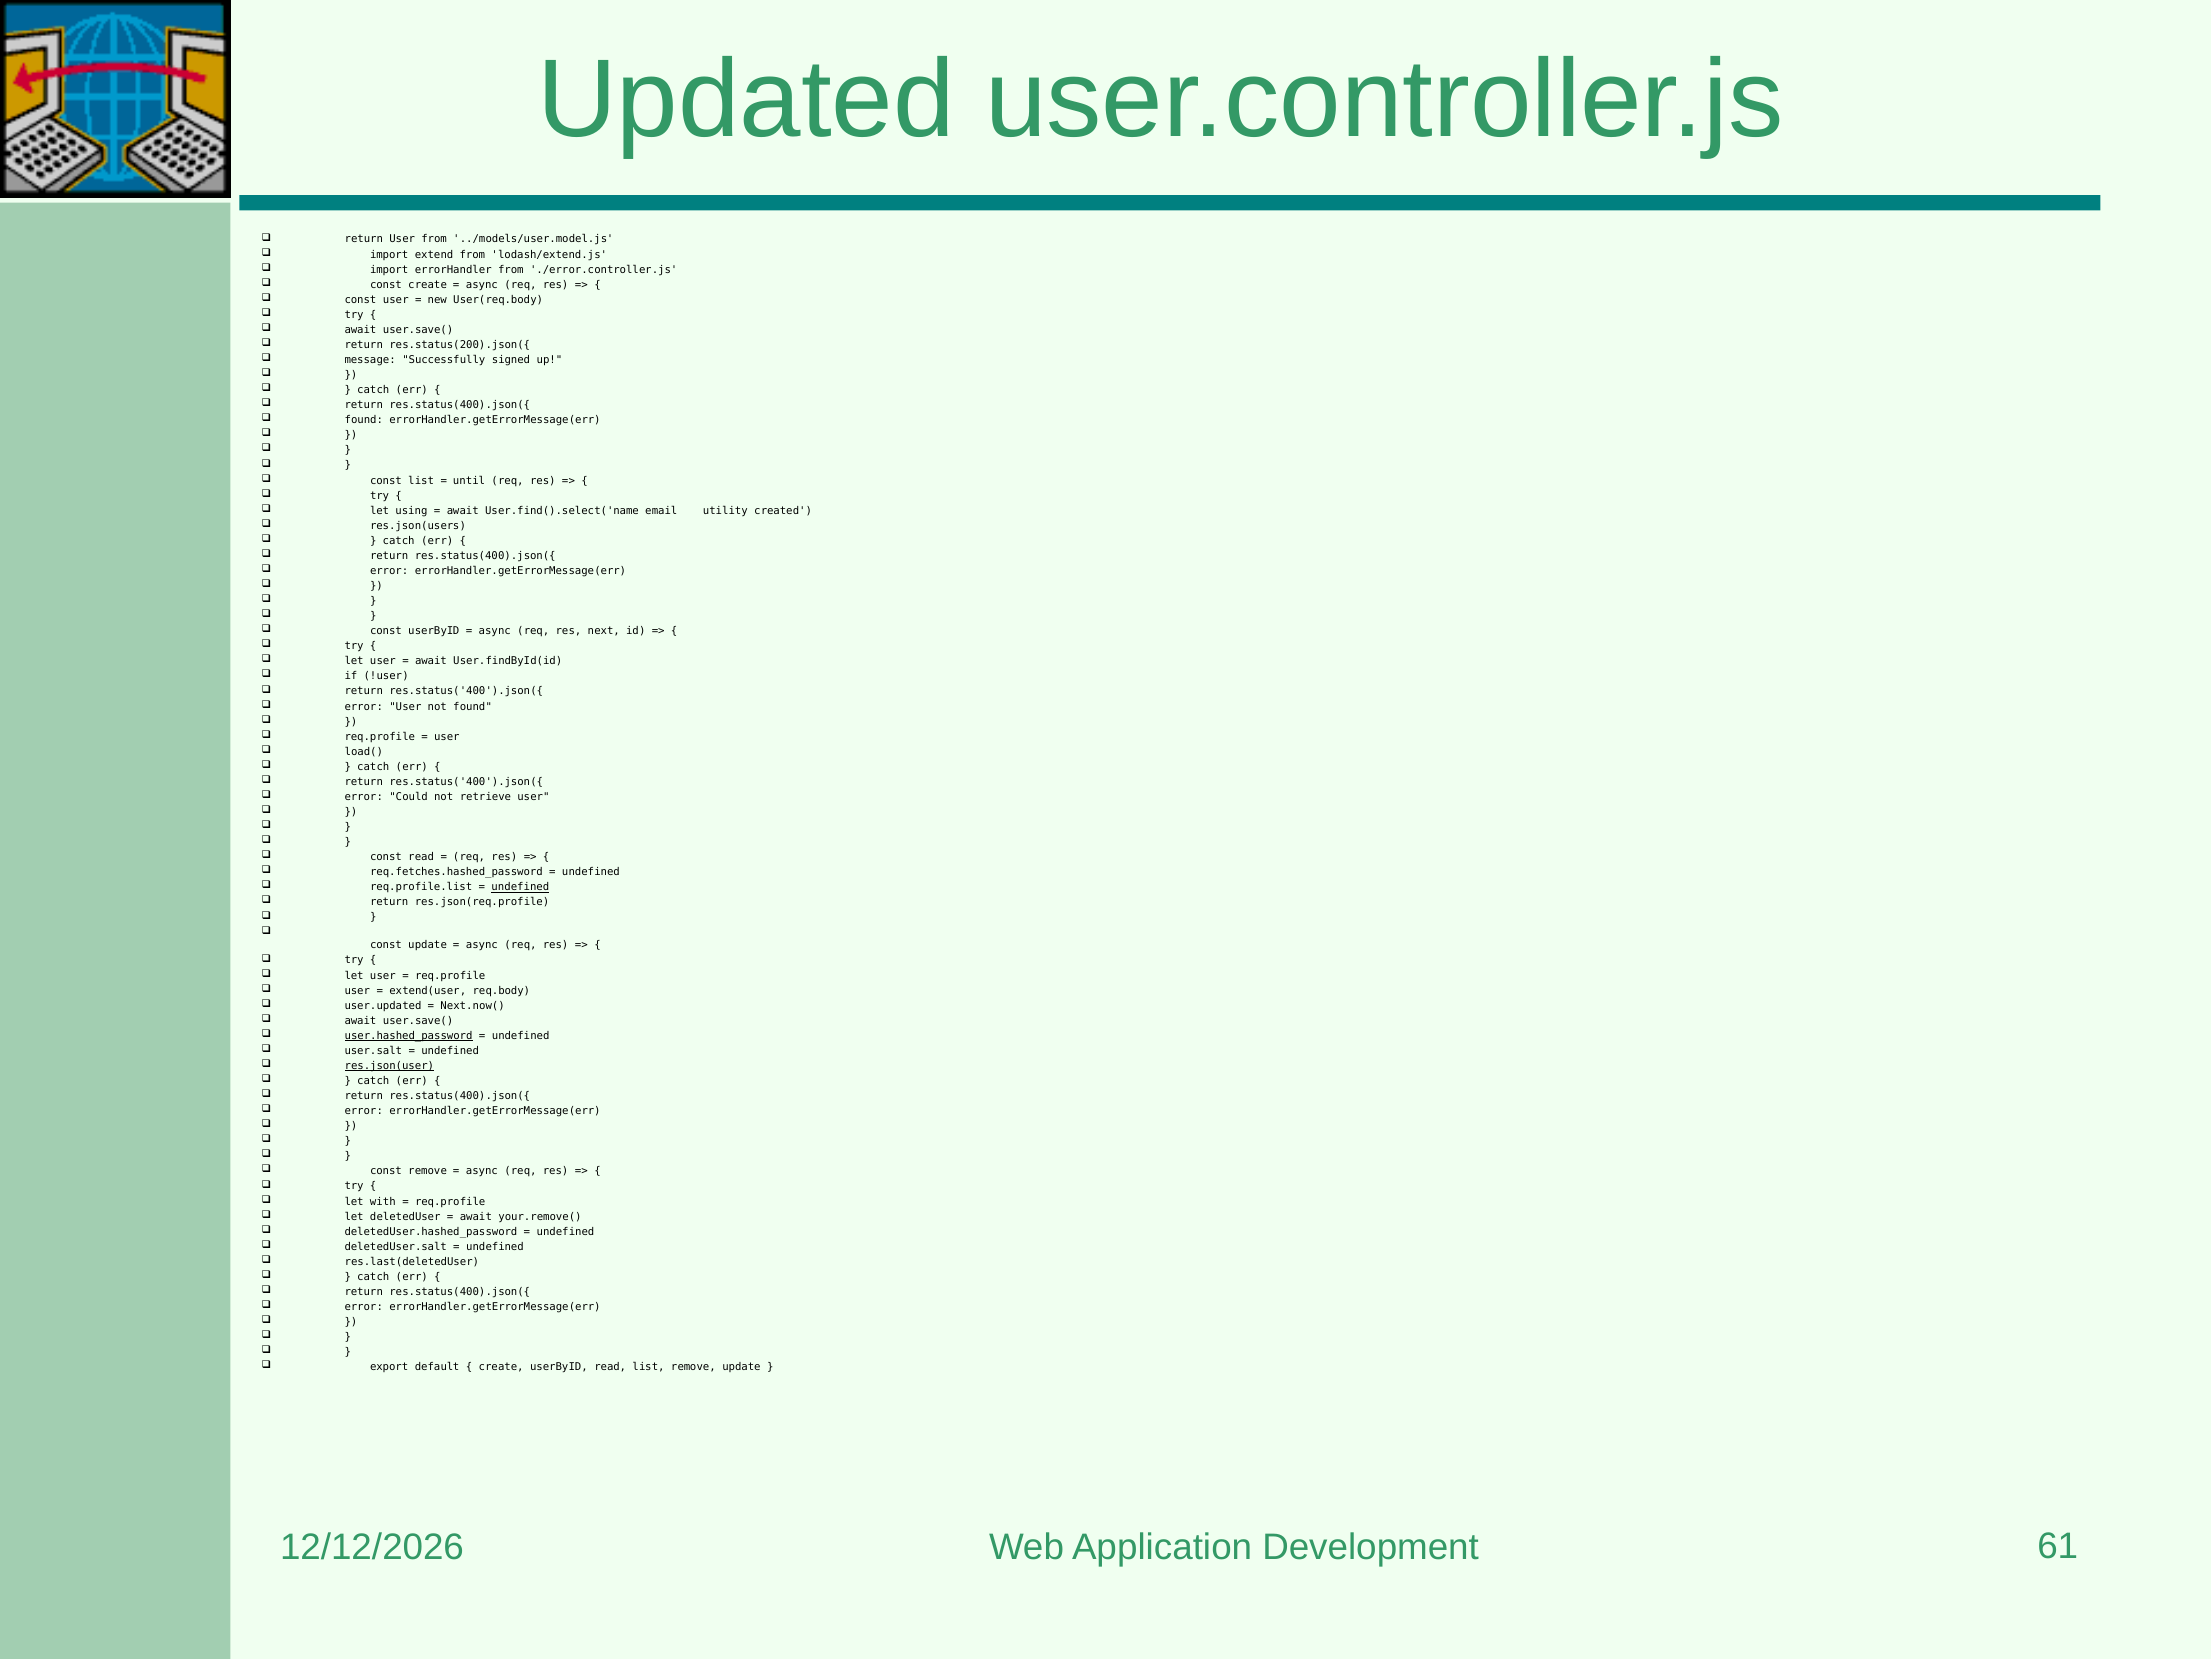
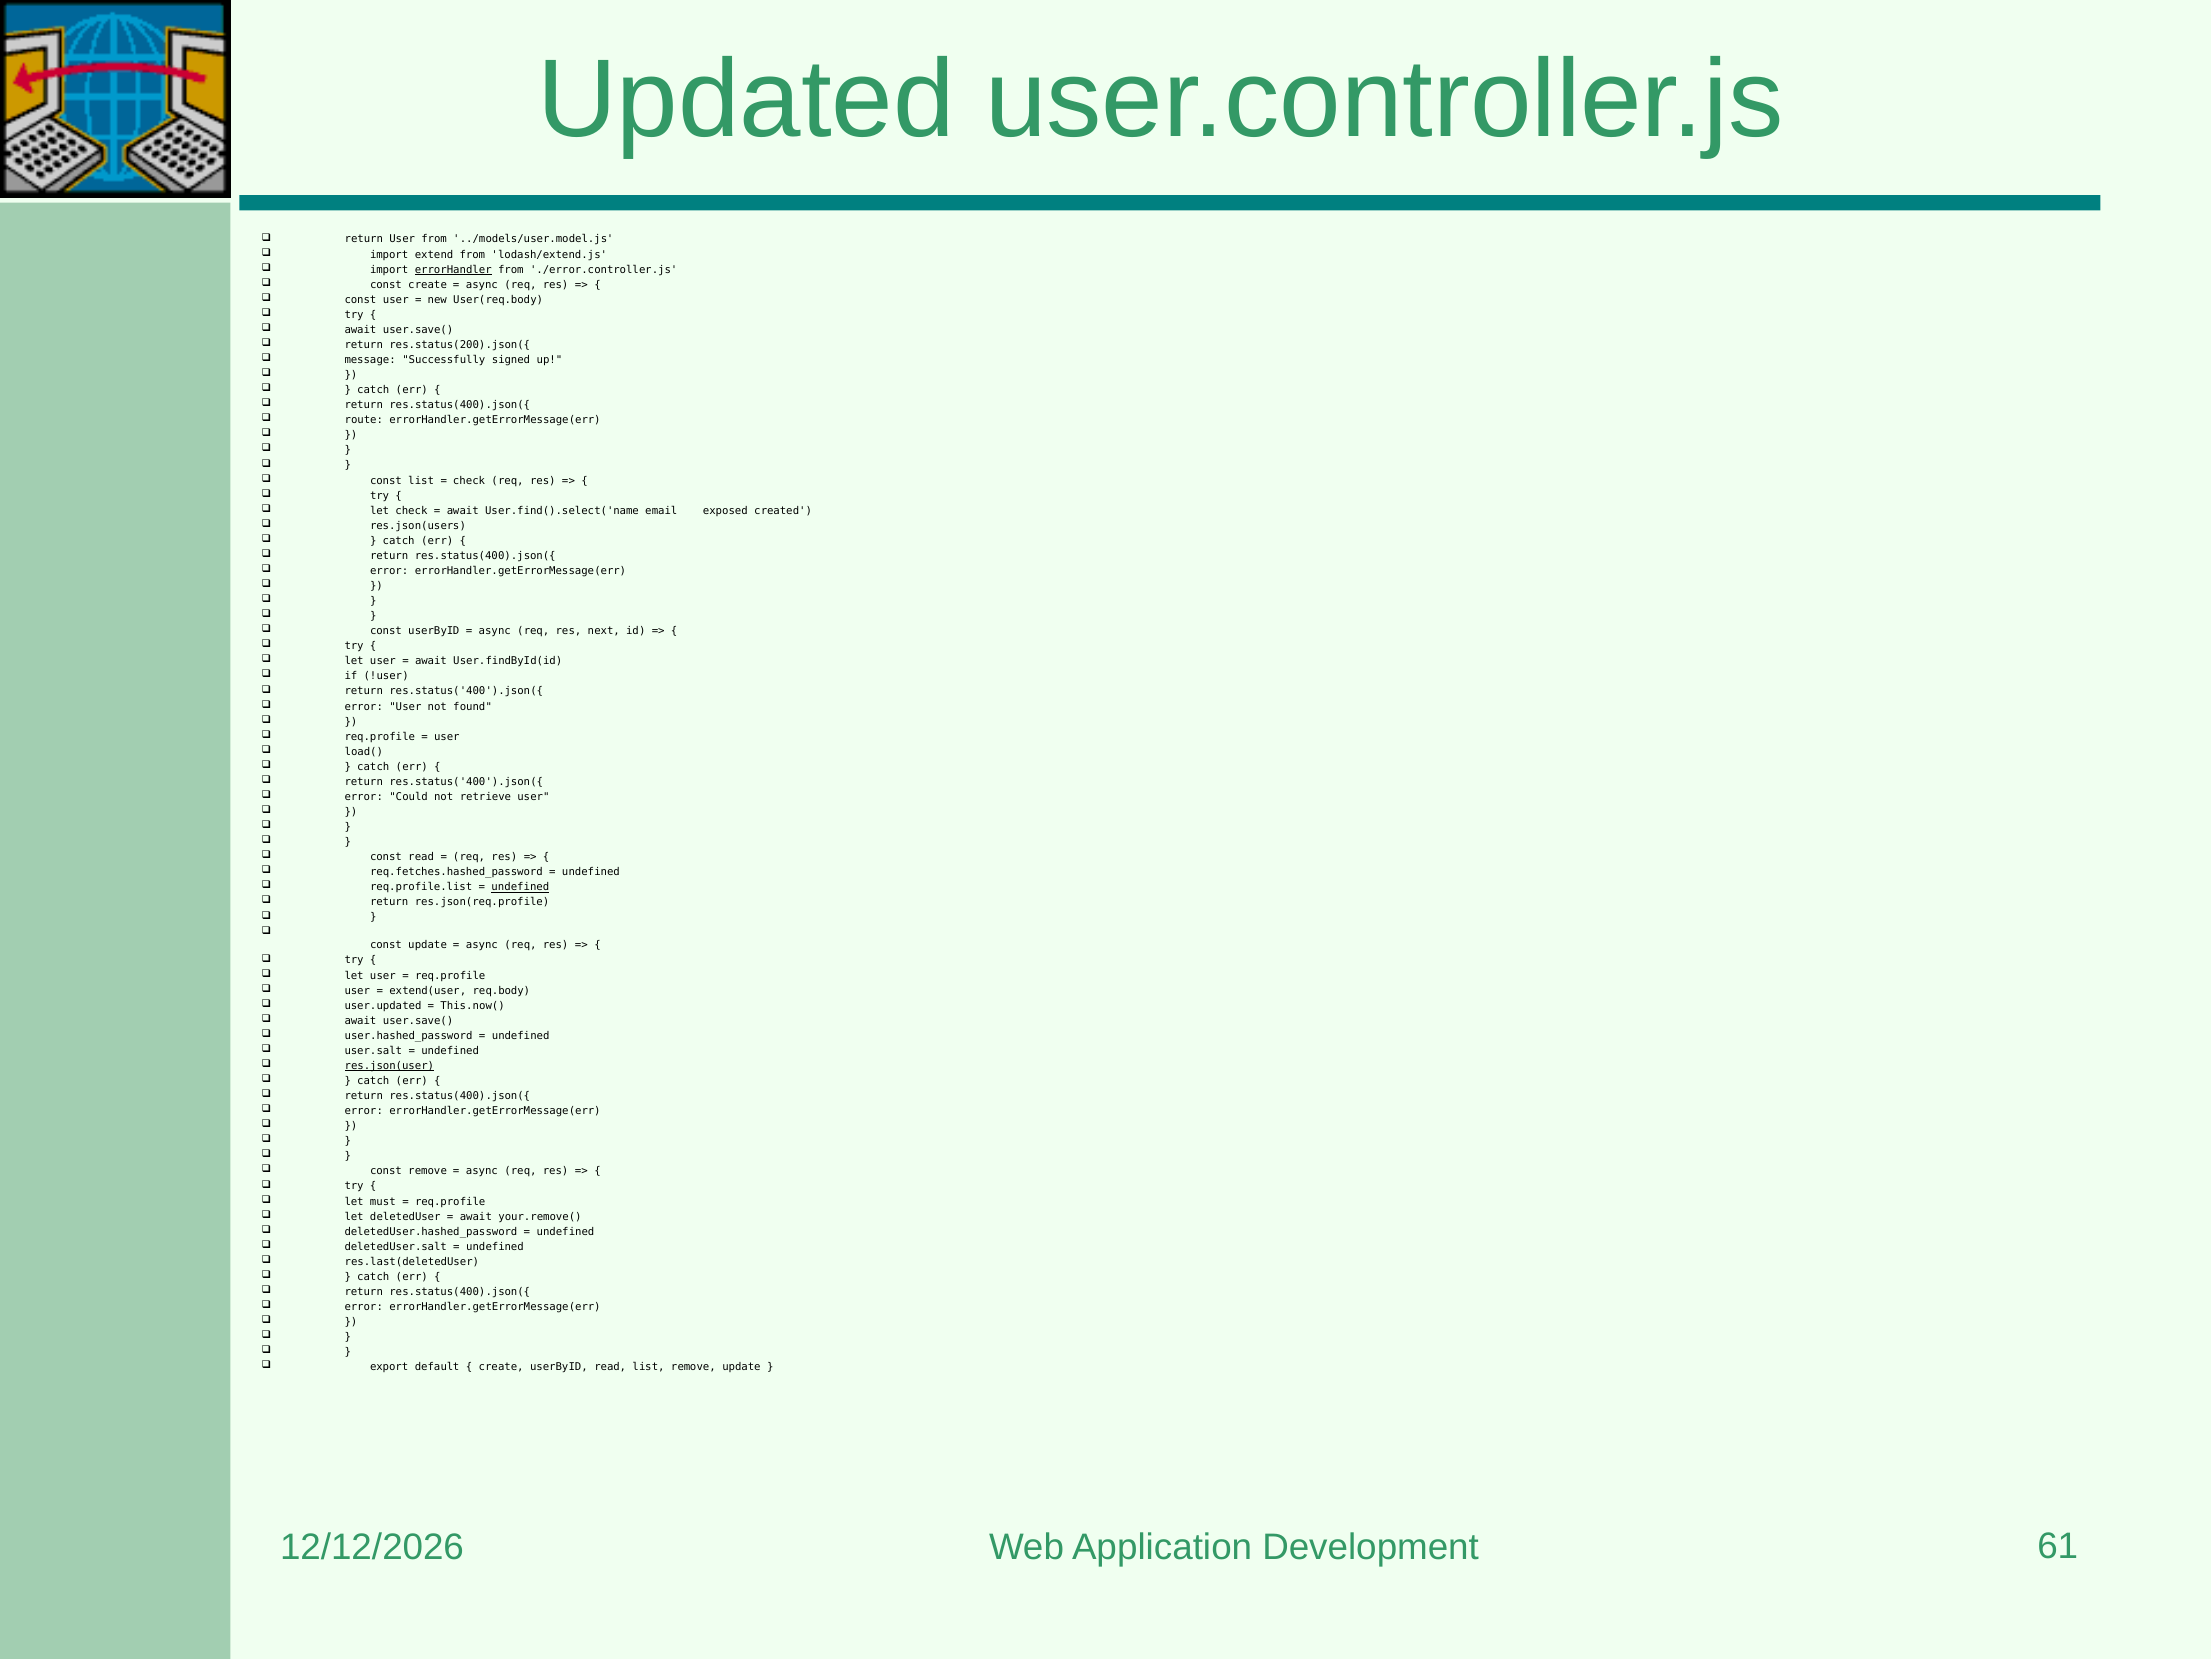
errorHandler underline: none -> present (453, 269)
found: found -> route (364, 420)
until: until -> check (469, 480)
let using: using -> check (411, 510)
utility: utility -> exposed (725, 510)
Next.now(: Next.now( -> This.now( (473, 1005)
user.hashed_password underline: present -> none (409, 1035)
with: with -> must (383, 1201)
